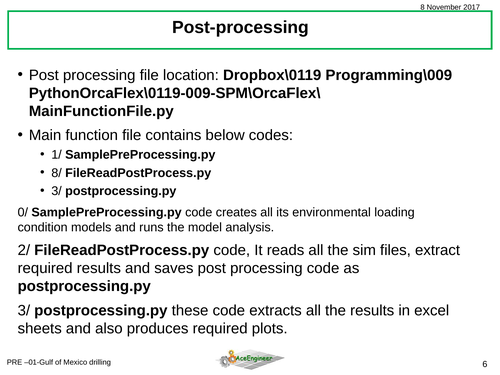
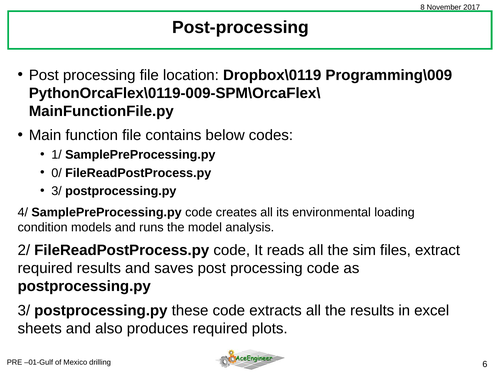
8/: 8/ -> 0/ (57, 173)
0/: 0/ -> 4/ (23, 212)
